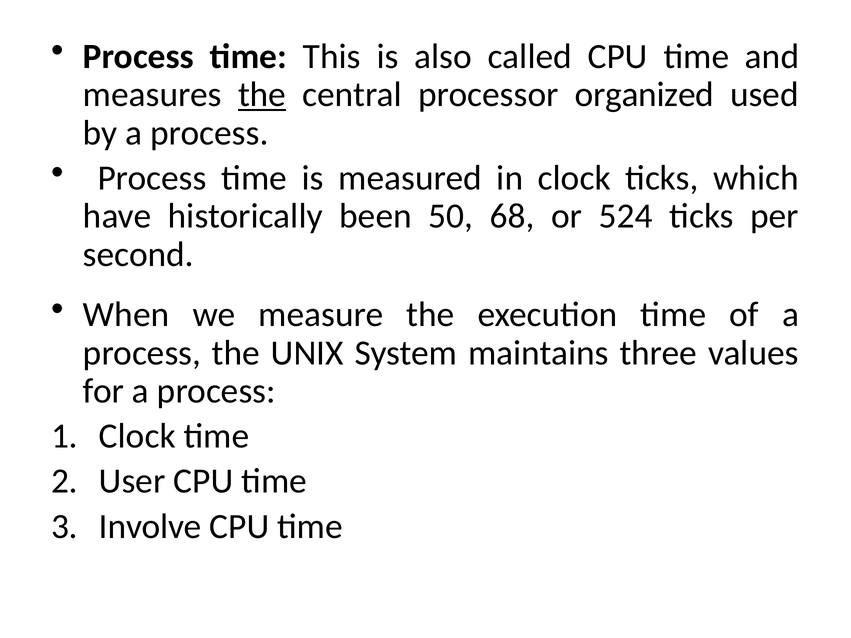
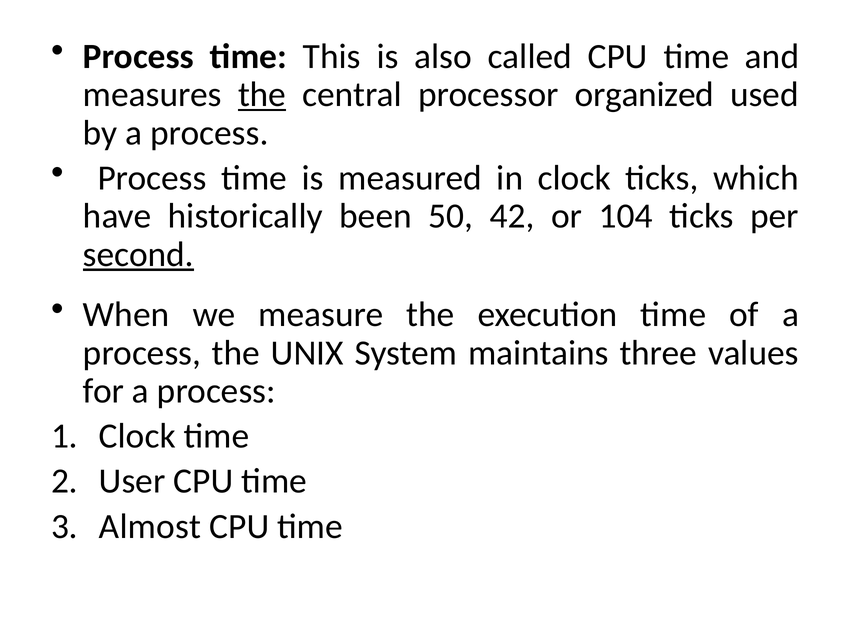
68: 68 -> 42 (512, 216)
524: 524 -> 104 (626, 216)
second underline: none -> present (138, 255)
Involve: Involve -> Almost (150, 527)
